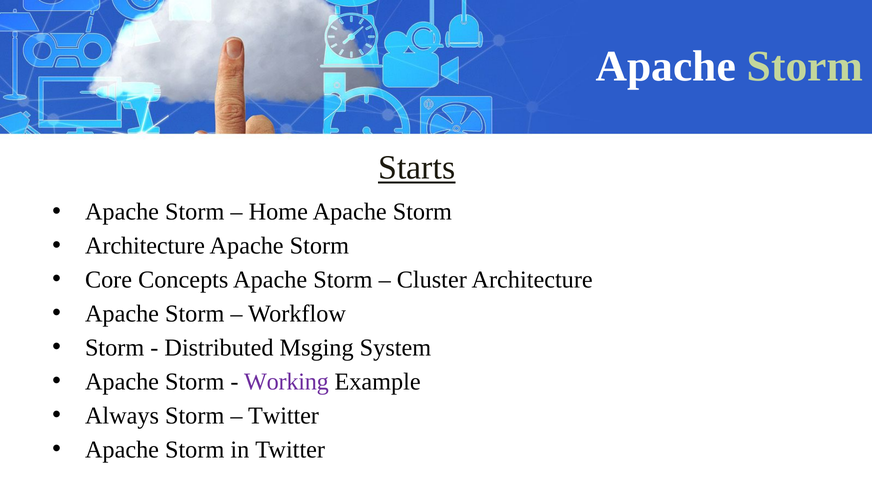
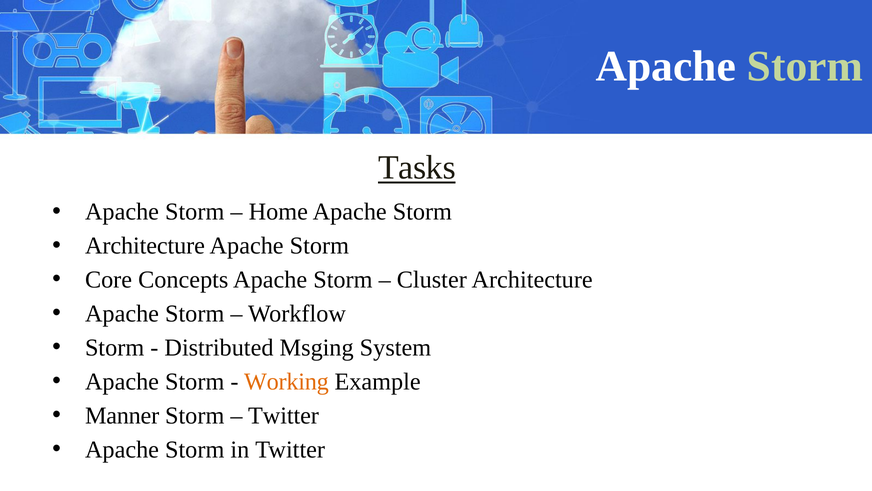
Starts: Starts -> Tasks (417, 167)
Working colour: purple -> orange (286, 381)
Always: Always -> Manner (122, 415)
